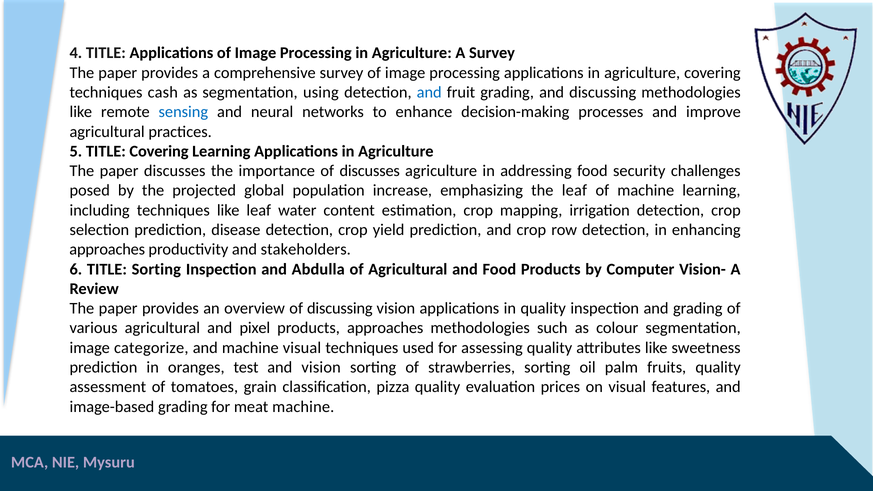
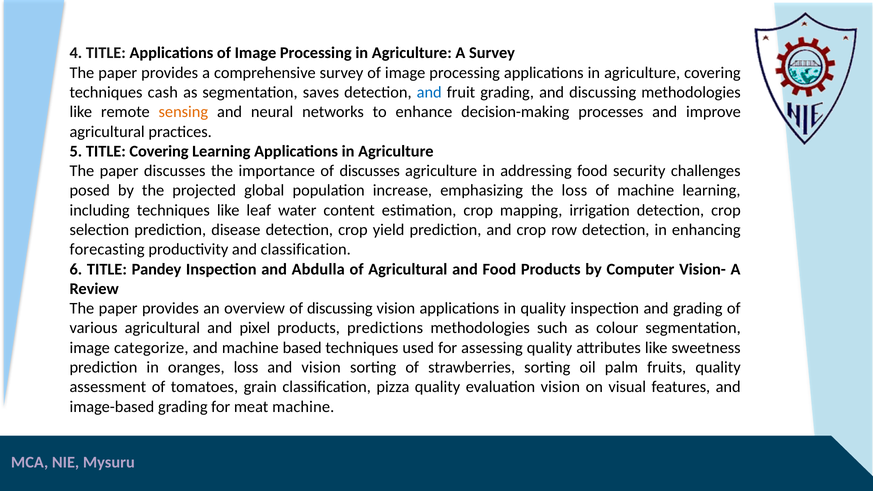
using: using -> saves (321, 92)
sensing colour: blue -> orange (183, 112)
the leaf: leaf -> loss (574, 191)
approaches: approaches -> forecasting (107, 250)
and stakeholders: stakeholders -> classification (306, 250)
TITLE Sorting: Sorting -> Pandey (156, 269)
products approaches: approaches -> predictions (385, 328)
machine visual: visual -> based (302, 348)
oranges test: test -> loss (246, 367)
evaluation prices: prices -> vision (560, 387)
